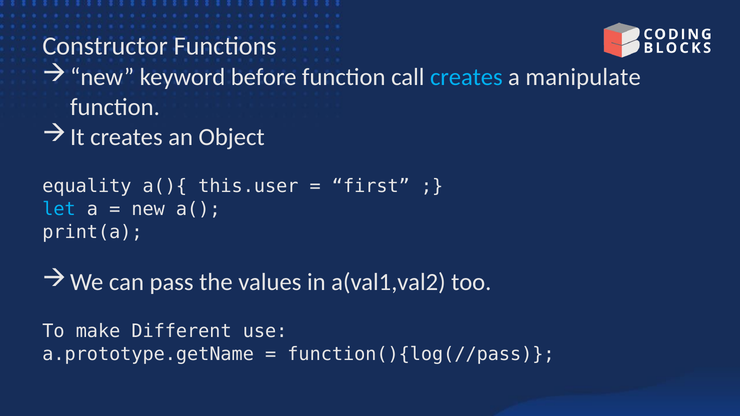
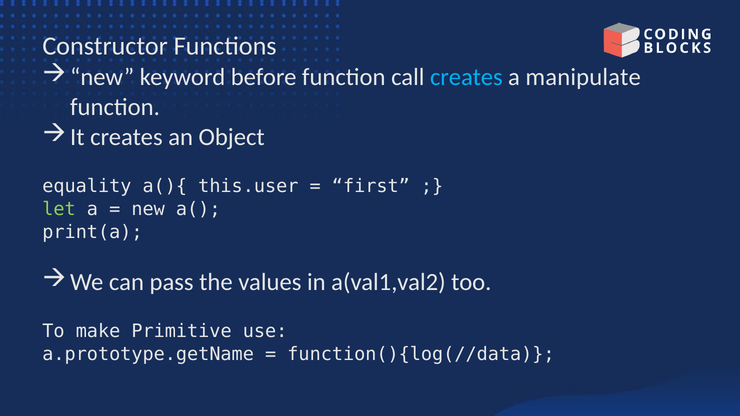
let colour: light blue -> light green (59, 209)
Different: Different -> Primitive (182, 332)
function(){log(//pass: function(){log(//pass -> function(){log(//data (421, 355)
